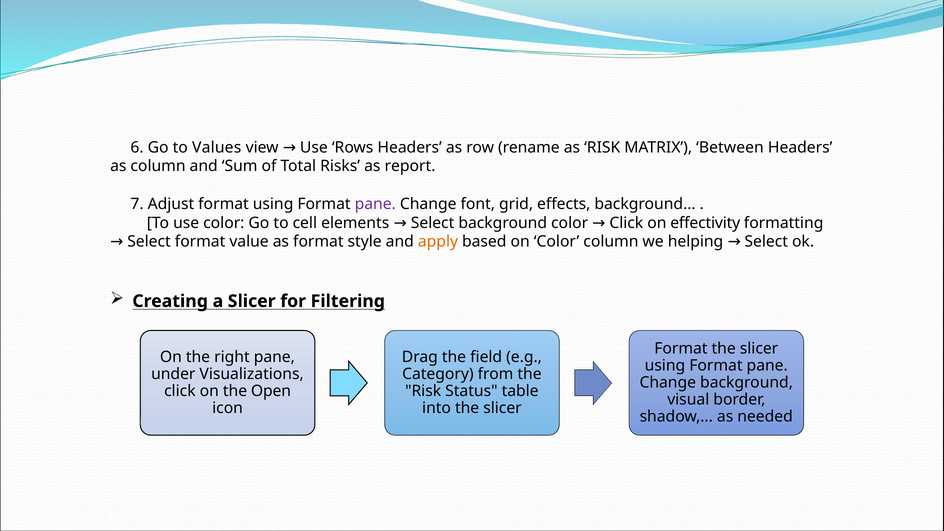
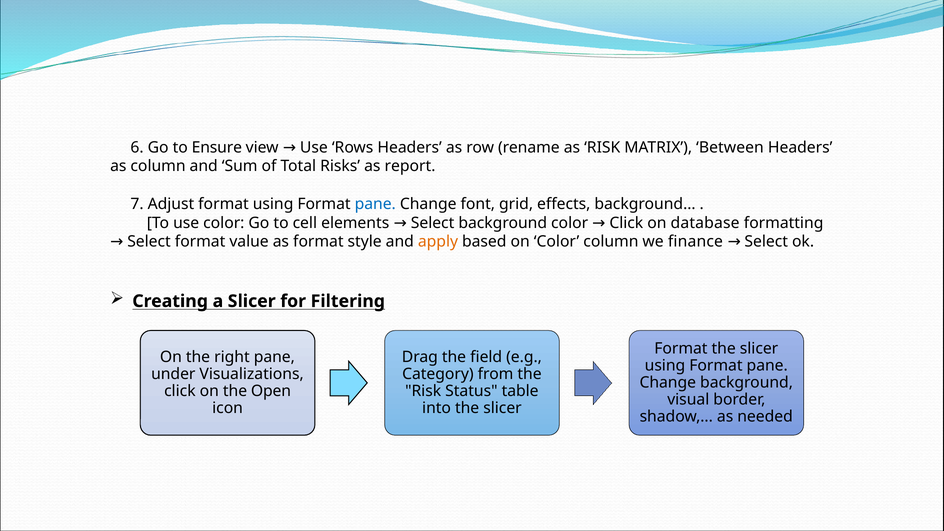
Values: Values -> Ensure (217, 147)
pane colour: purple -> blue (375, 204)
effectivity: effectivity -> database (705, 223)
helping: helping -> finance (695, 242)
